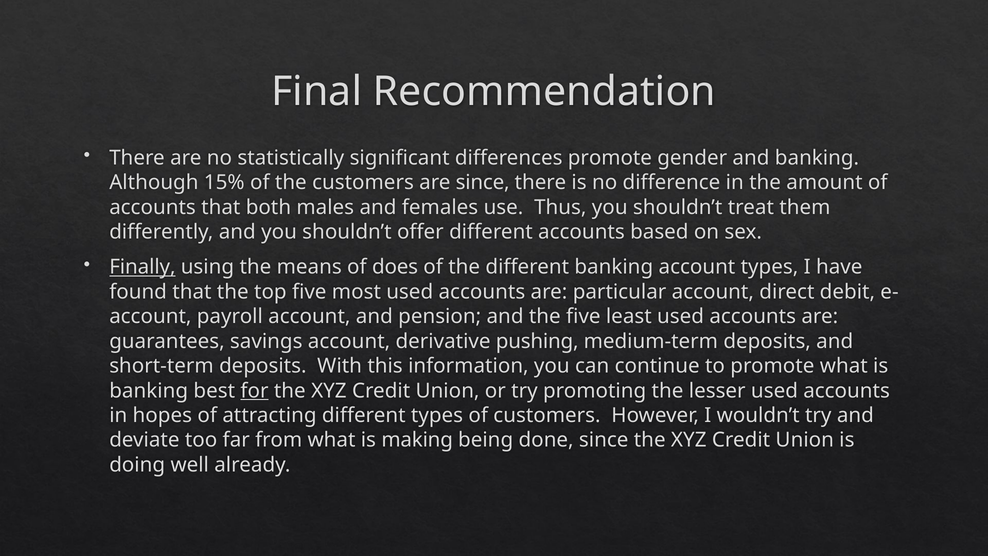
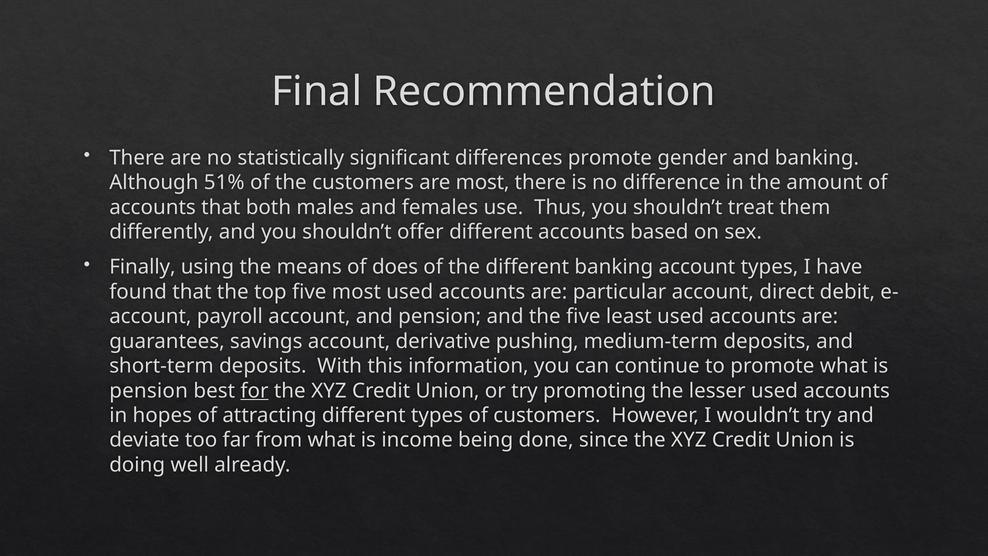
15%: 15% -> 51% (224, 183)
are since: since -> most (483, 183)
Finally underline: present -> none (142, 267)
banking: banking -> pension (149, 391)
making: making -> income (417, 440)
